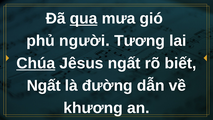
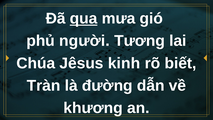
Chúa underline: present -> none (36, 63)
Jêsus ngất: ngất -> kinh (124, 63)
Ngất: Ngất -> Tràn (44, 85)
